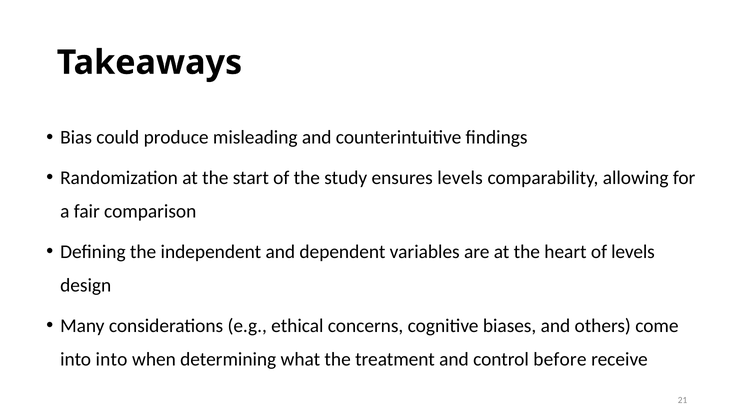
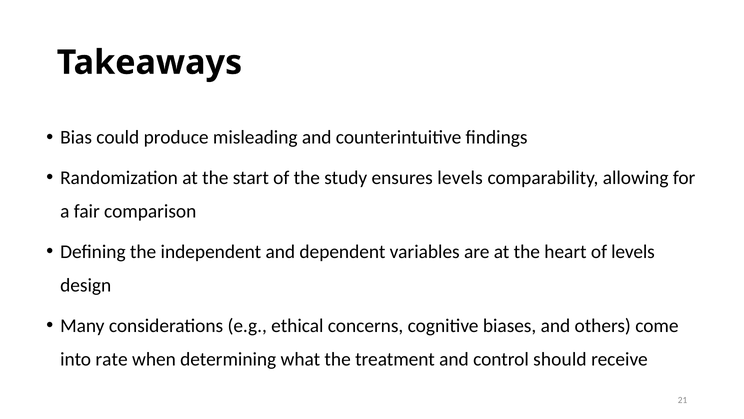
into into: into -> rate (112, 359)
before: before -> should (560, 359)
